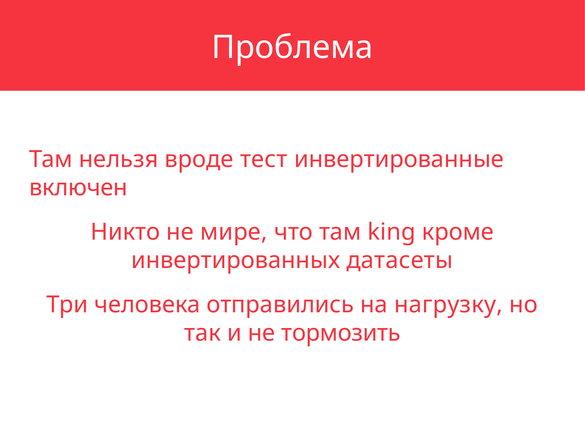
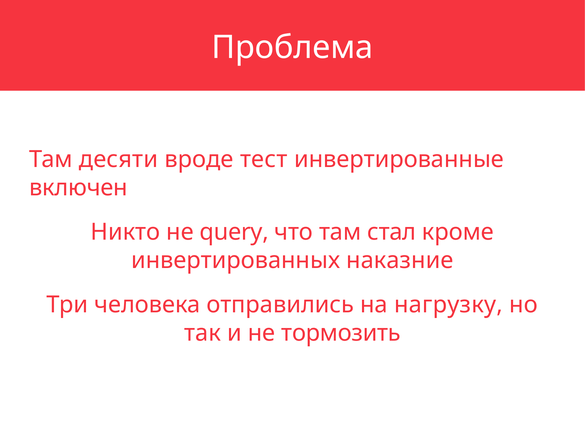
нельзя: нельзя -> десяти (119, 159)
мире: мире -> query (234, 232)
king: king -> стал (392, 232)
датасеты: датасеты -> наказние (400, 260)
